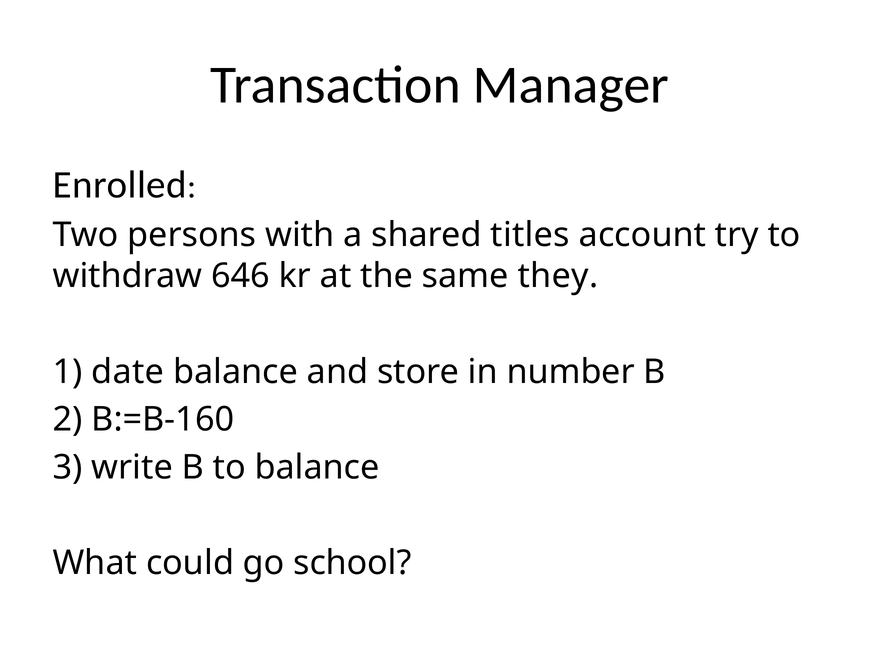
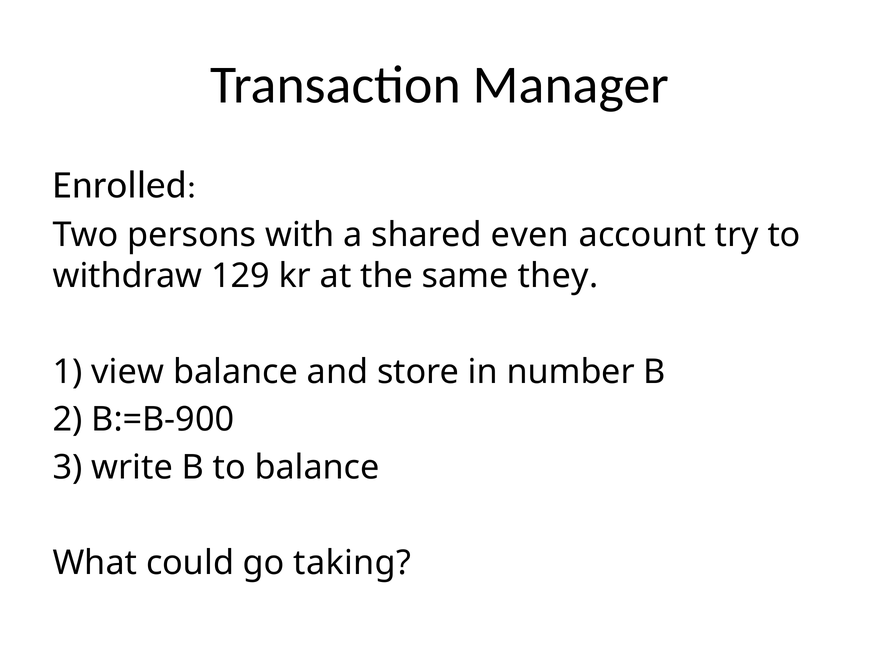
titles: titles -> even (530, 235)
646: 646 -> 129 (241, 276)
date: date -> view (128, 372)
B:=B-160: B:=B-160 -> B:=B-900 (163, 420)
school: school -> taking (352, 563)
